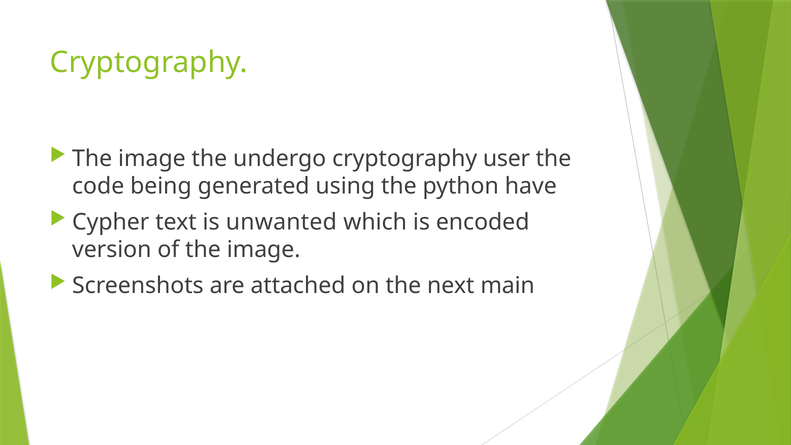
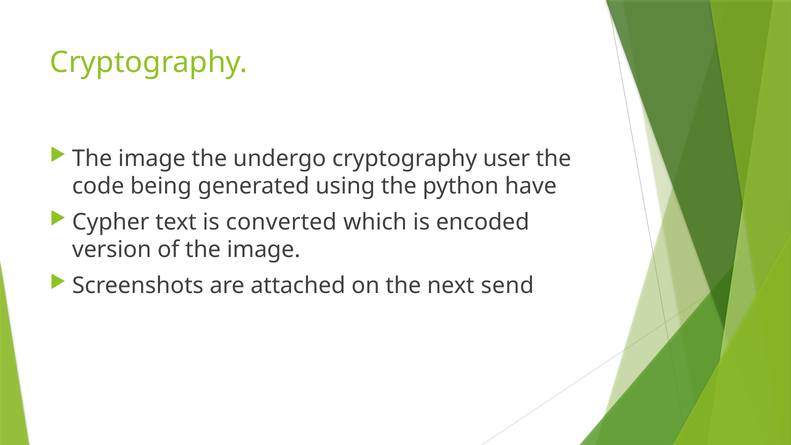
unwanted: unwanted -> converted (281, 222)
main: main -> send (507, 286)
